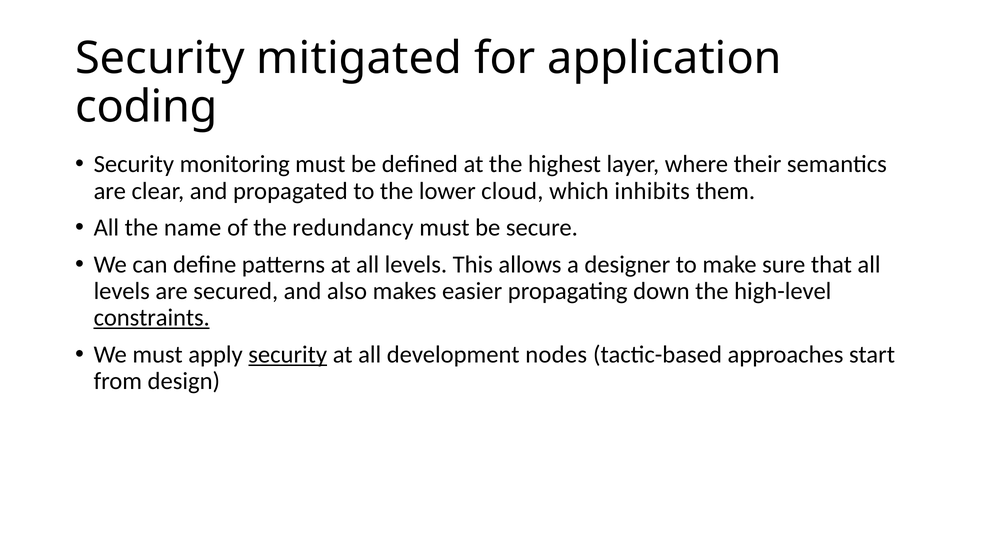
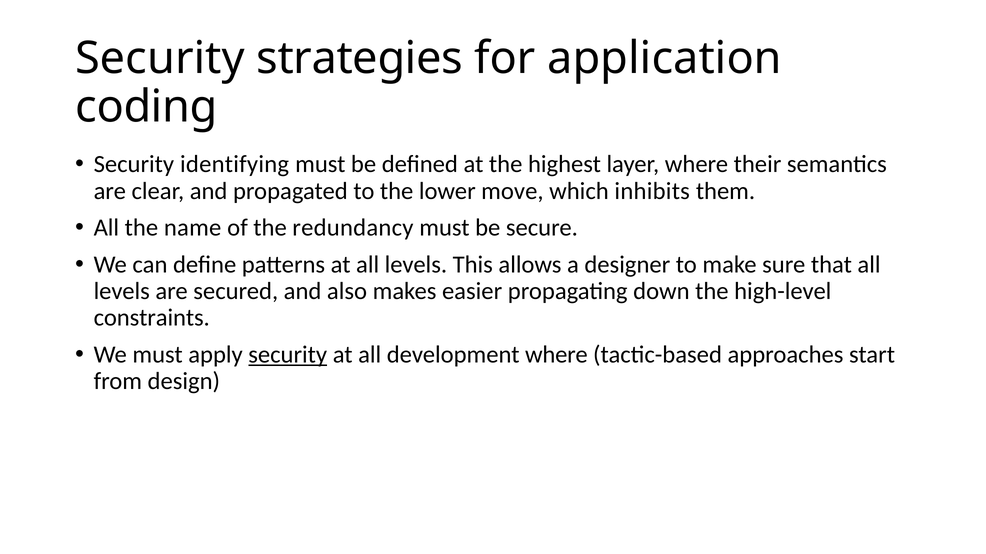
mitigated: mitigated -> strategies (360, 58)
monitoring: monitoring -> identifying (235, 165)
cloud: cloud -> move (512, 191)
constraints underline: present -> none (152, 318)
development nodes: nodes -> where (556, 355)
